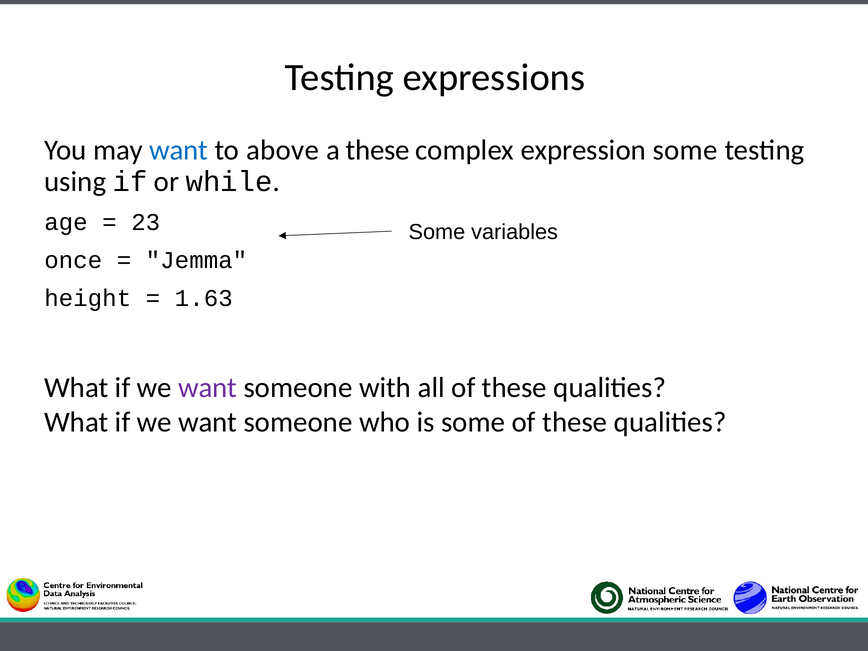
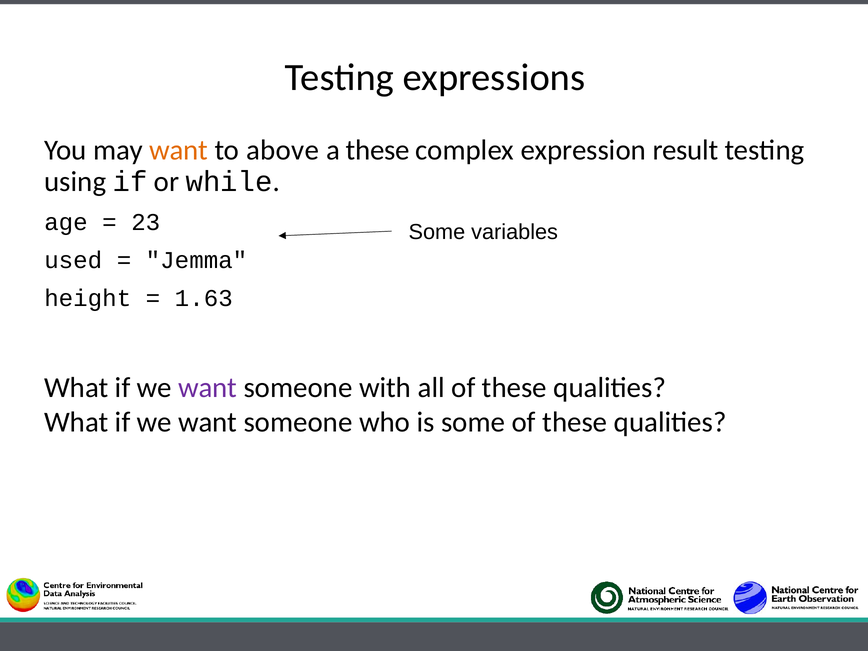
want colour: blue -> orange (179, 150)
expression some: some -> result (685, 150)
once: once -> used (73, 260)
